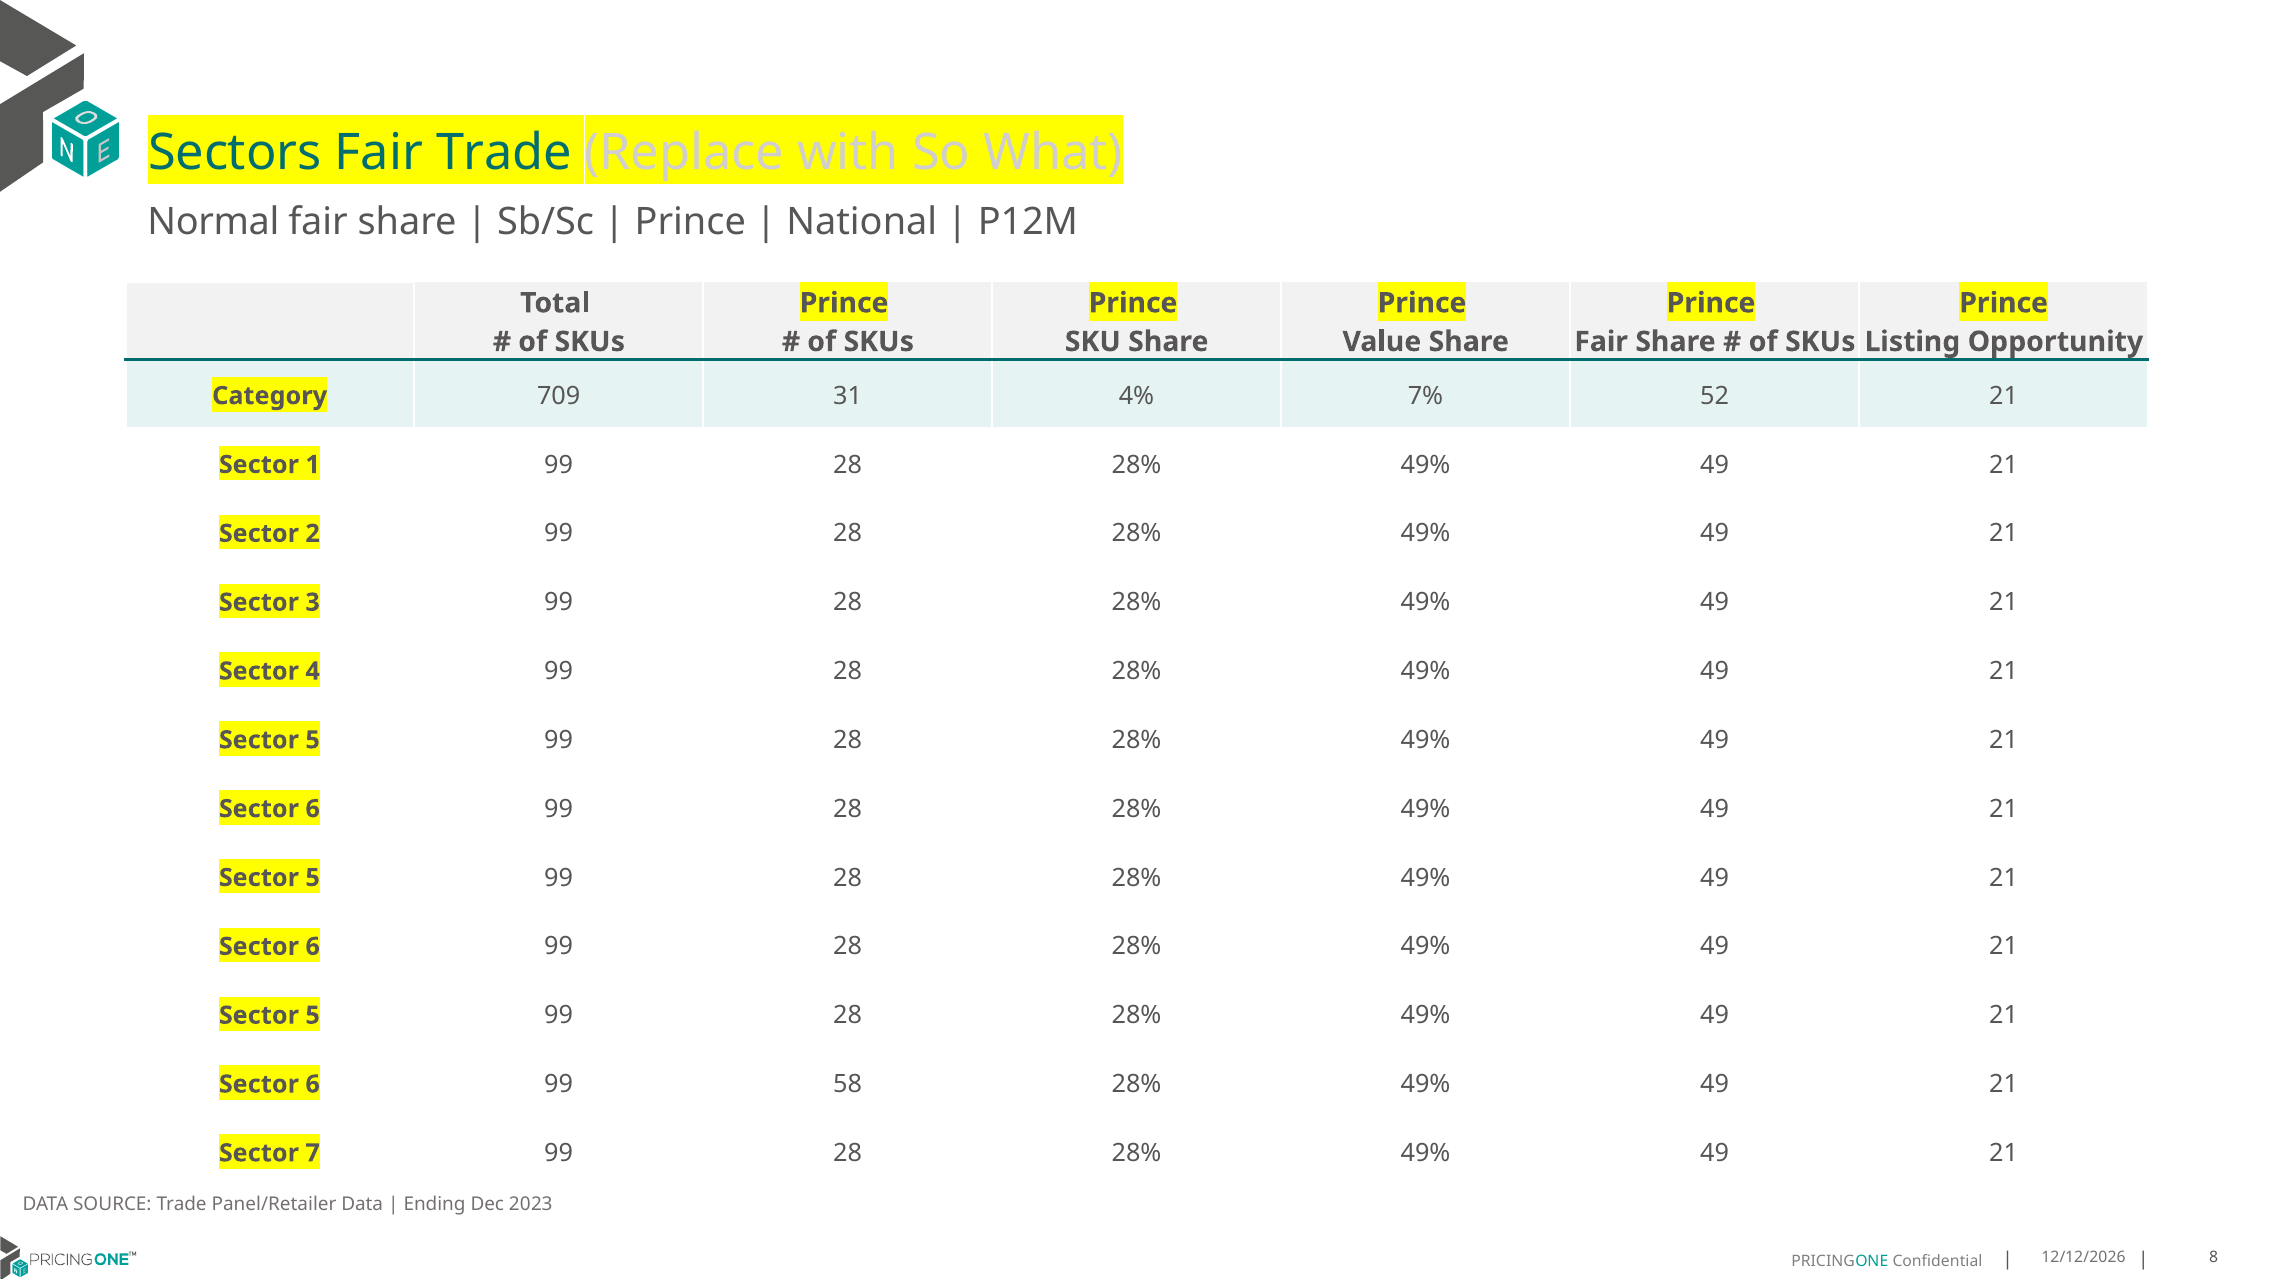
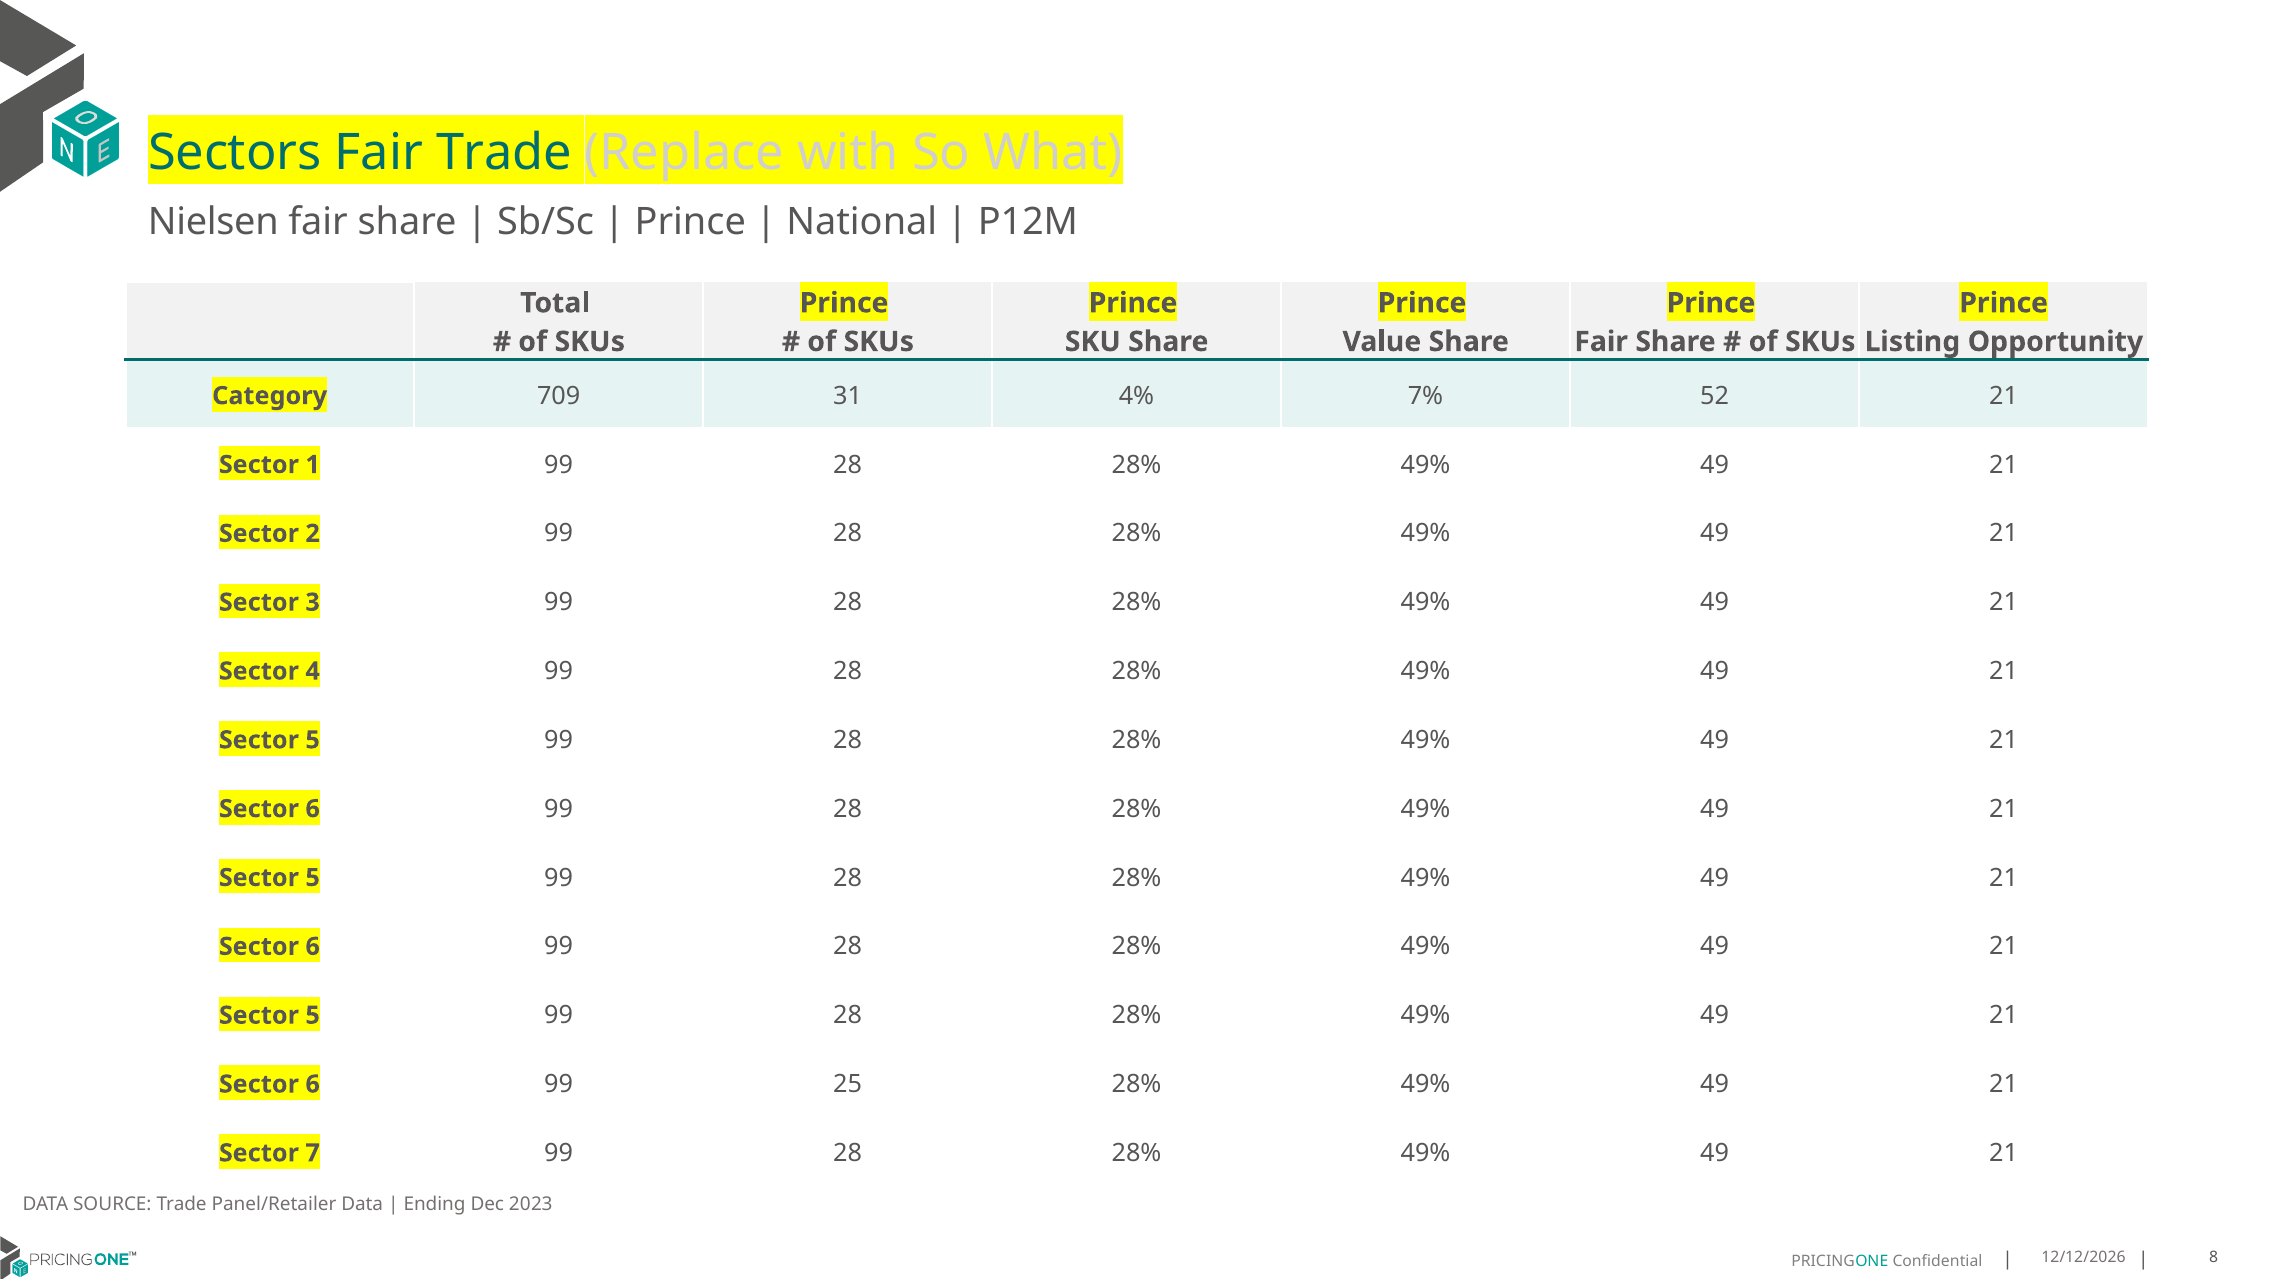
Normal: Normal -> Nielsen (213, 222)
58: 58 -> 25 (848, 1084)
